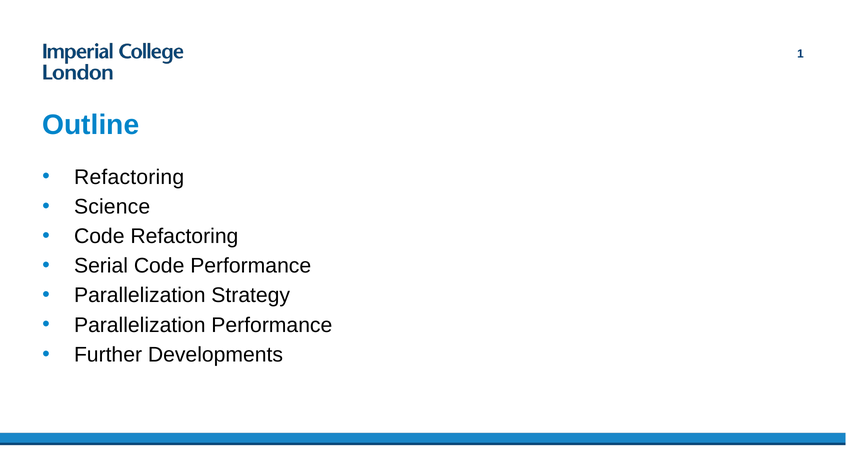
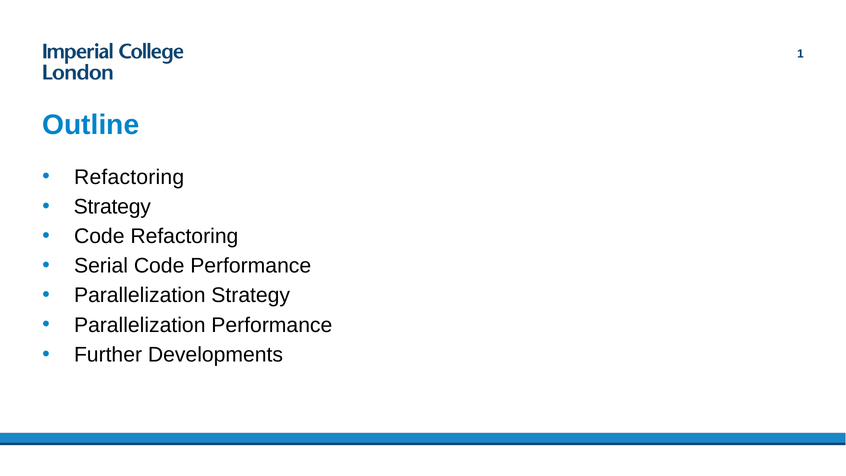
Science: Science -> Strategy (112, 207)
